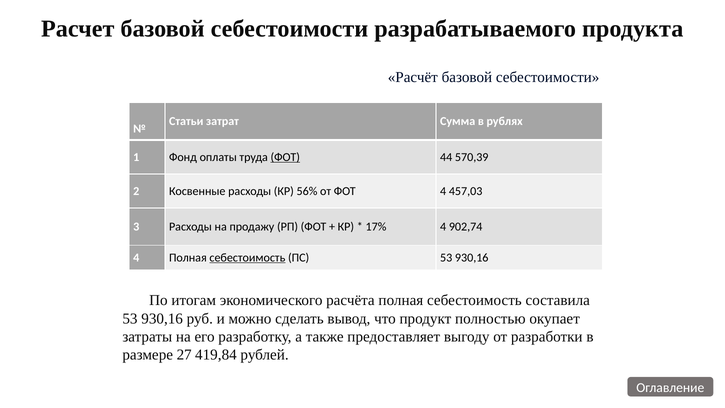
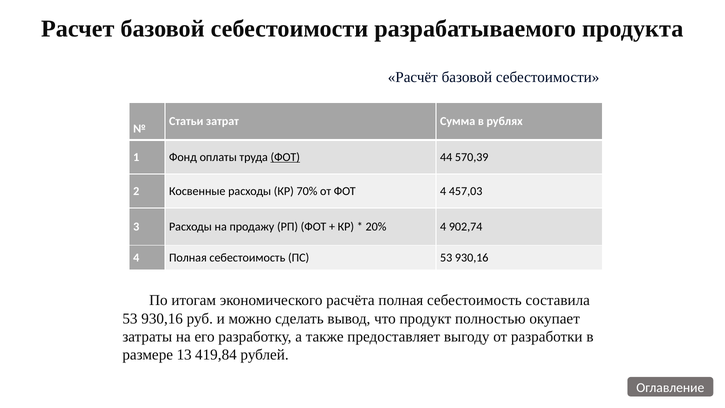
56%: 56% -> 70% (307, 191)
17%: 17% -> 20% (376, 227)
себестоимость underline: present -> none (247, 258)
27: 27 -> 13 (184, 355)
